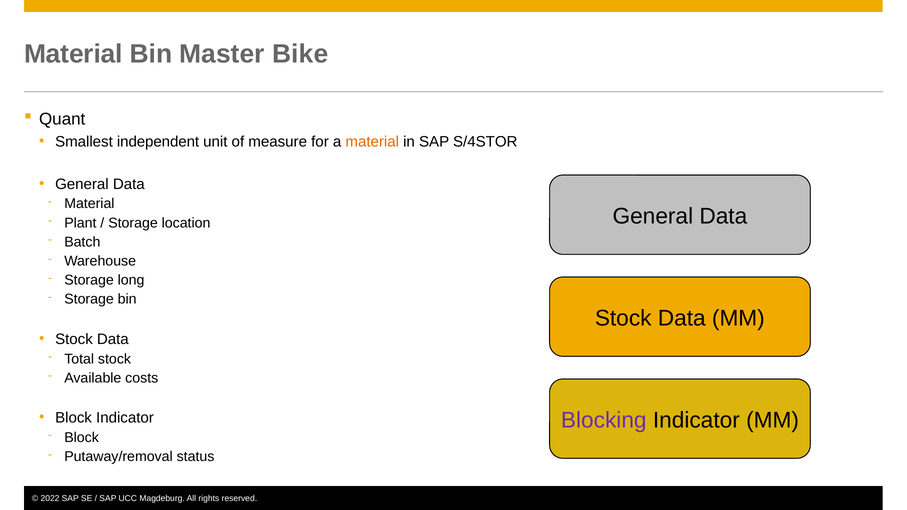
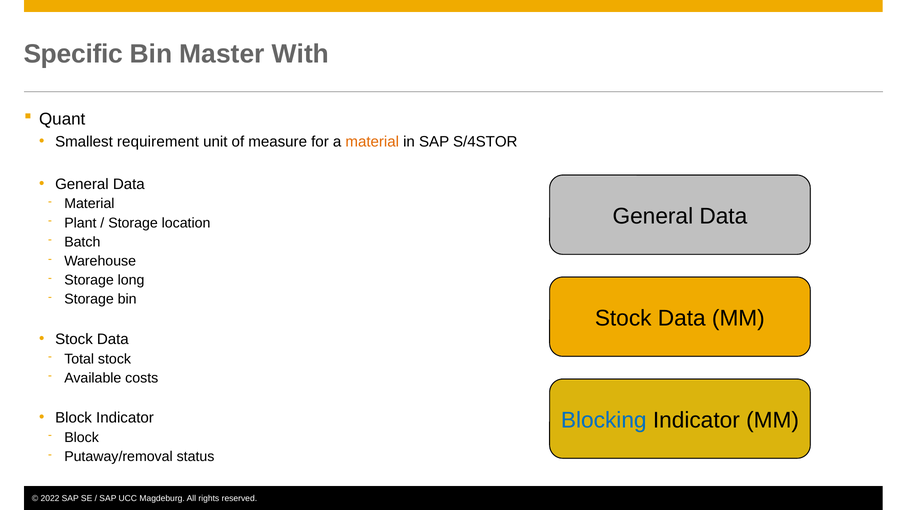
Material: Material -> Specific (73, 54)
Bike: Bike -> With (300, 54)
independent: independent -> requirement (158, 142)
Blocking colour: purple -> blue (604, 420)
